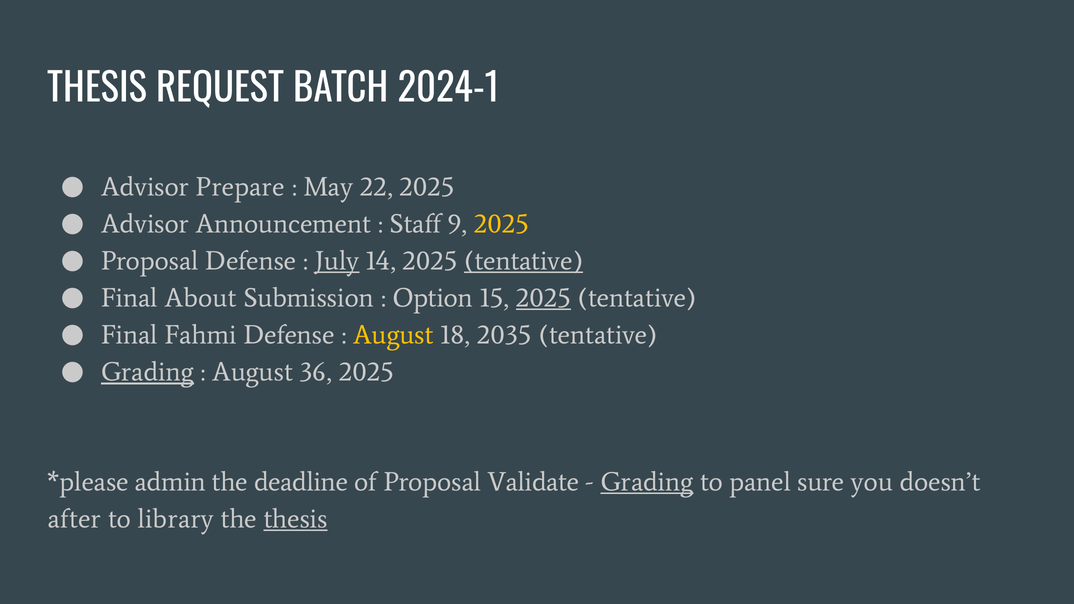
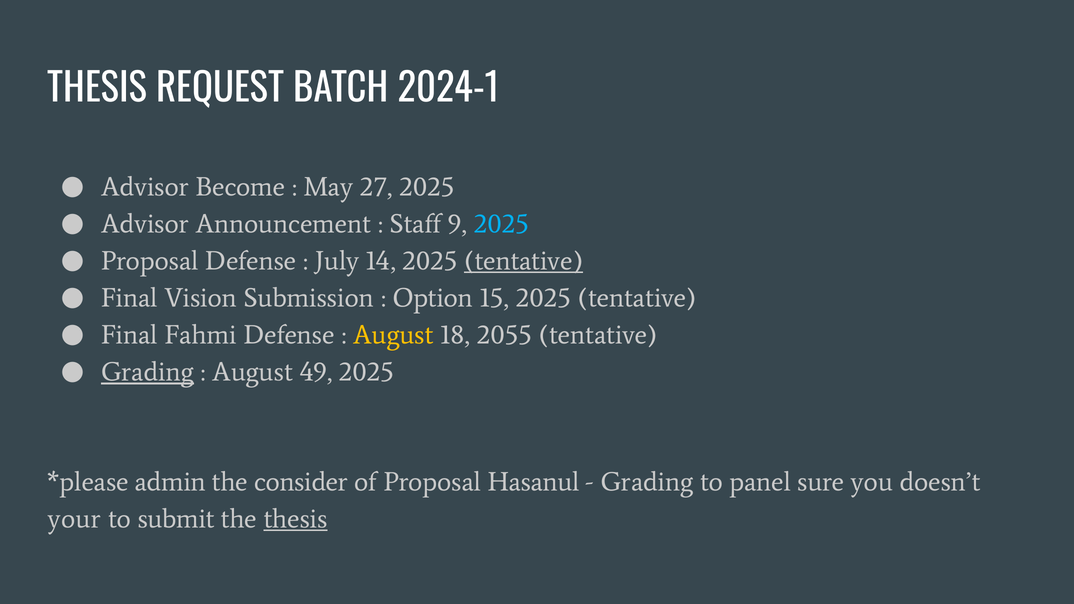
Prepare: Prepare -> Become (240, 187)
22: 22 -> 27 (376, 187)
2025 colour: yellow -> light blue (501, 224)
July underline: present -> none (337, 261)
About: About -> Vision (201, 298)
2025 underline: present -> none (543, 298)
2035: 2035 -> 2055 (504, 335)
36: 36 -> 49 (316, 372)
deadline: deadline -> consider (301, 482)
Validate: Validate -> Hasanul (533, 482)
Grading underline: present -> none (647, 482)
after: after -> your (74, 519)
library: library -> submit (176, 519)
